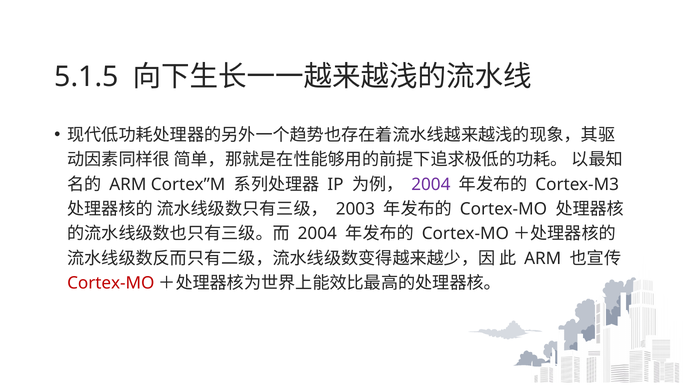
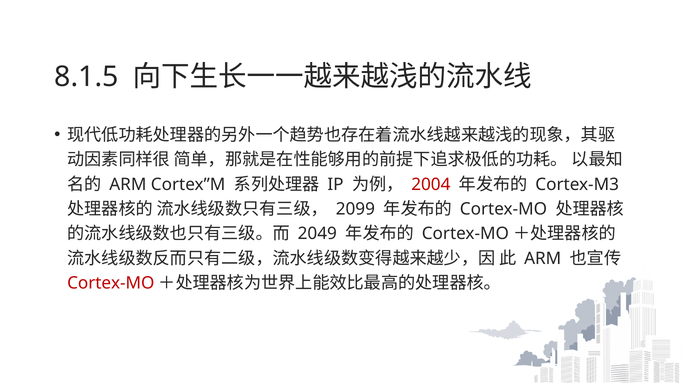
5.1.5: 5.1.5 -> 8.1.5 (86, 77)
2004 colour: purple -> red (431, 184)
2003: 2003 -> 2099 (355, 209)
2004: 2004 -> 2049 (317, 233)
